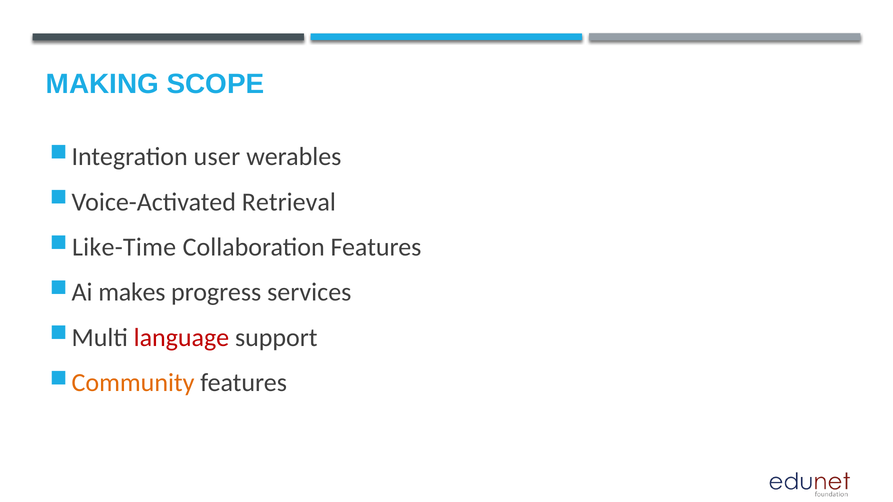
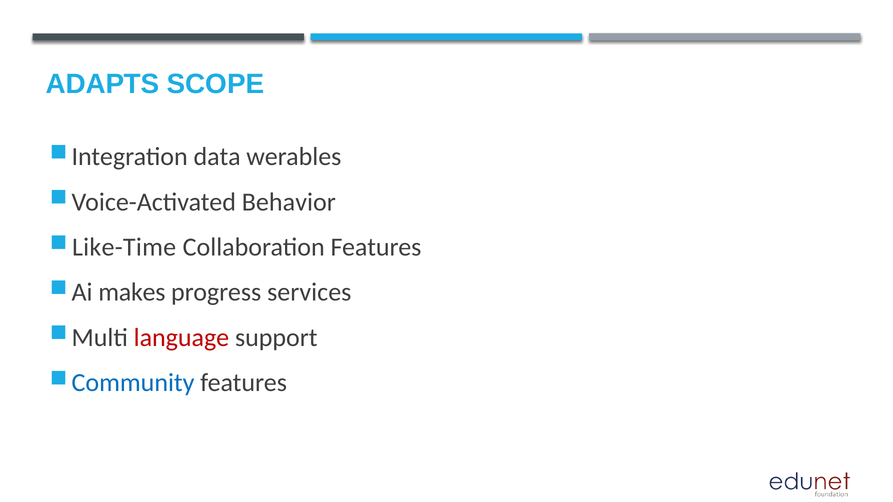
MAKING: MAKING -> ADAPTS (103, 84)
user: user -> data (217, 157)
Retrieval: Retrieval -> Behavior (289, 202)
Community colour: orange -> blue (133, 383)
